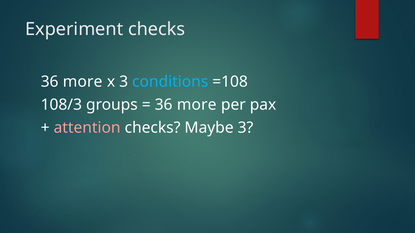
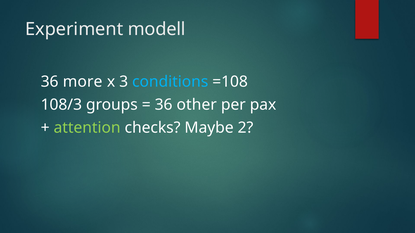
Experiment checks: checks -> modell (157, 29)
more: more -> other (197, 105)
attention colour: pink -> light green (87, 128)
Maybe 3: 3 -> 2 (245, 128)
